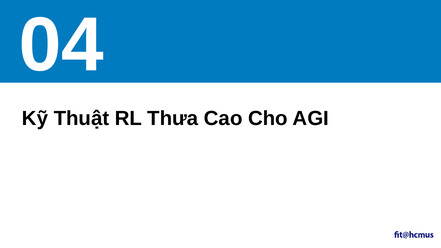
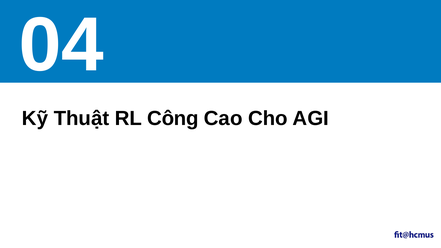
Thưa: Thưa -> Công (173, 118)
